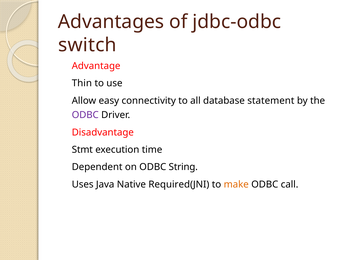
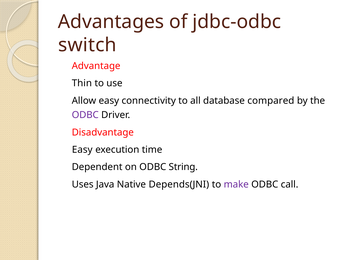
statement: statement -> compared (271, 101)
Stmt: Stmt -> Easy (82, 150)
Required(JNI: Required(JNI -> Depends(JNI (179, 185)
make colour: orange -> purple (236, 185)
